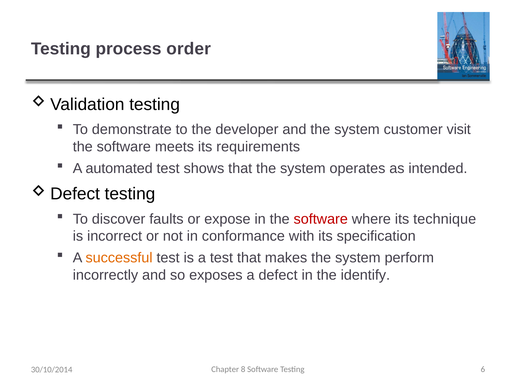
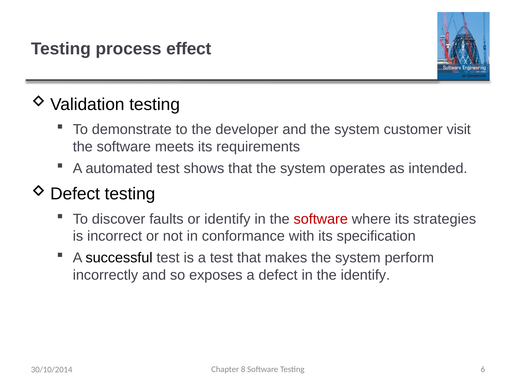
order: order -> effect (189, 49)
or expose: expose -> identify (227, 219)
technique: technique -> strategies (445, 219)
successful colour: orange -> black (119, 258)
